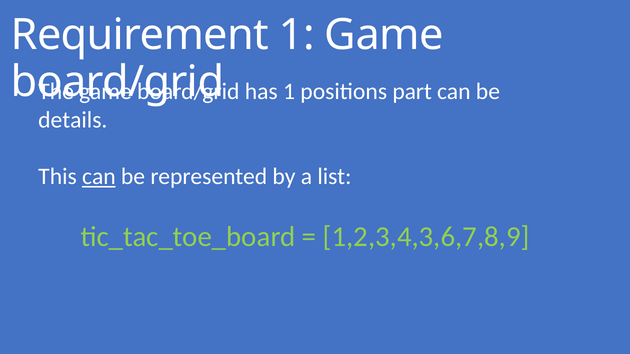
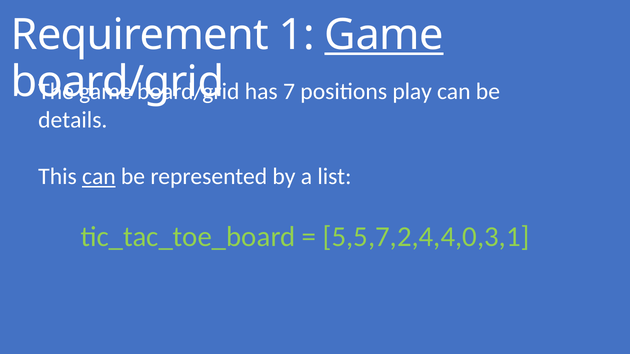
Game underline: none -> present (384, 35)
has 1: 1 -> 7 (289, 92)
part: part -> play (412, 92)
1,2,3,4,3,6,7,8,9: 1,2,3,4,3,6,7,8,9 -> 5,5,7,2,4,4,0,3,1 (426, 237)
